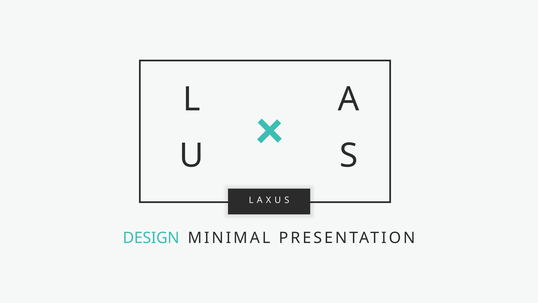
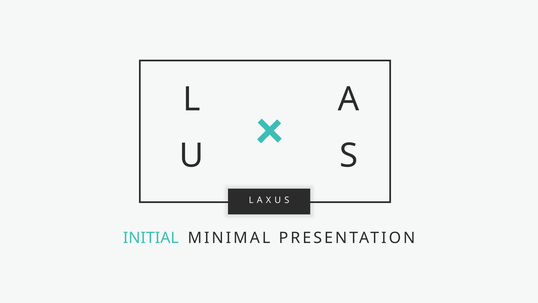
DESIGN: DESIGN -> INITIAL (151, 238)
